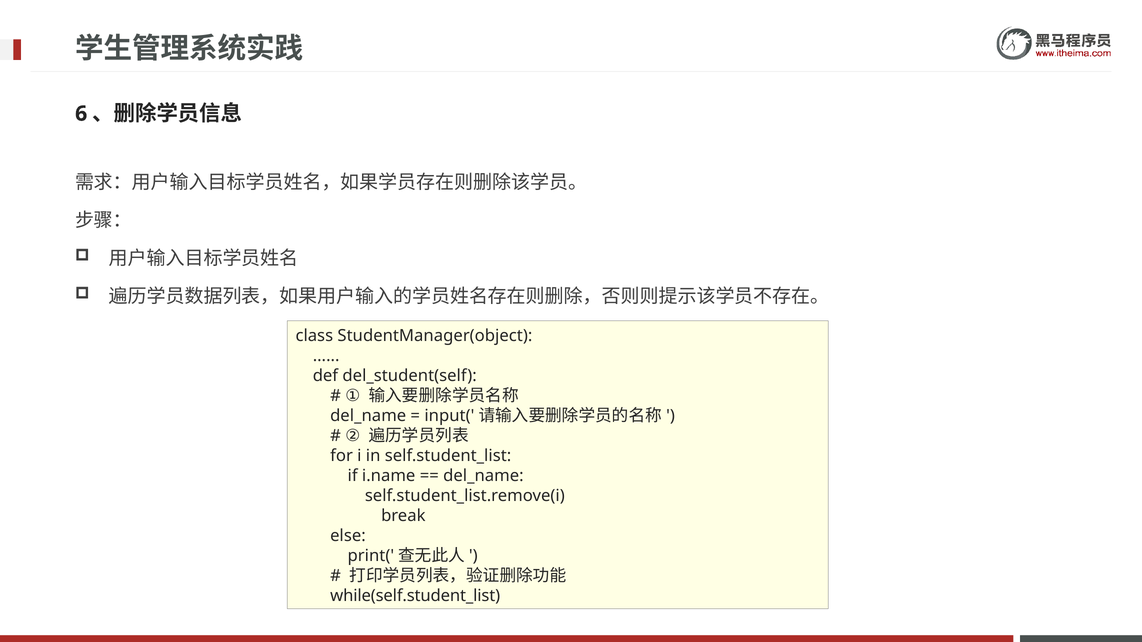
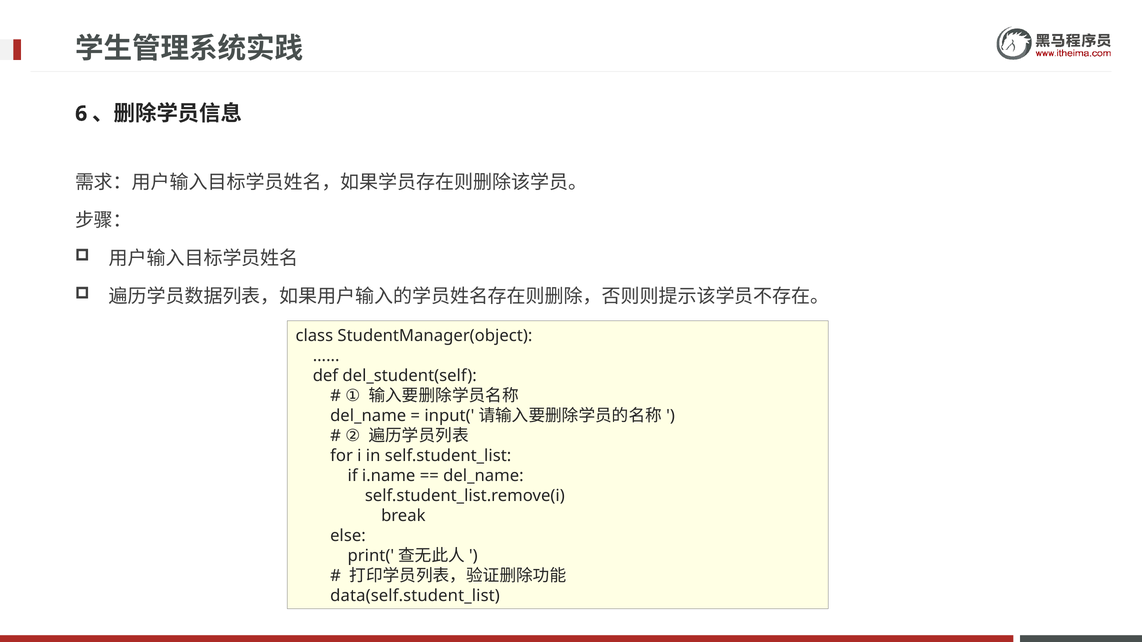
while(self.student_list: while(self.student_list -> data(self.student_list (415, 596)
